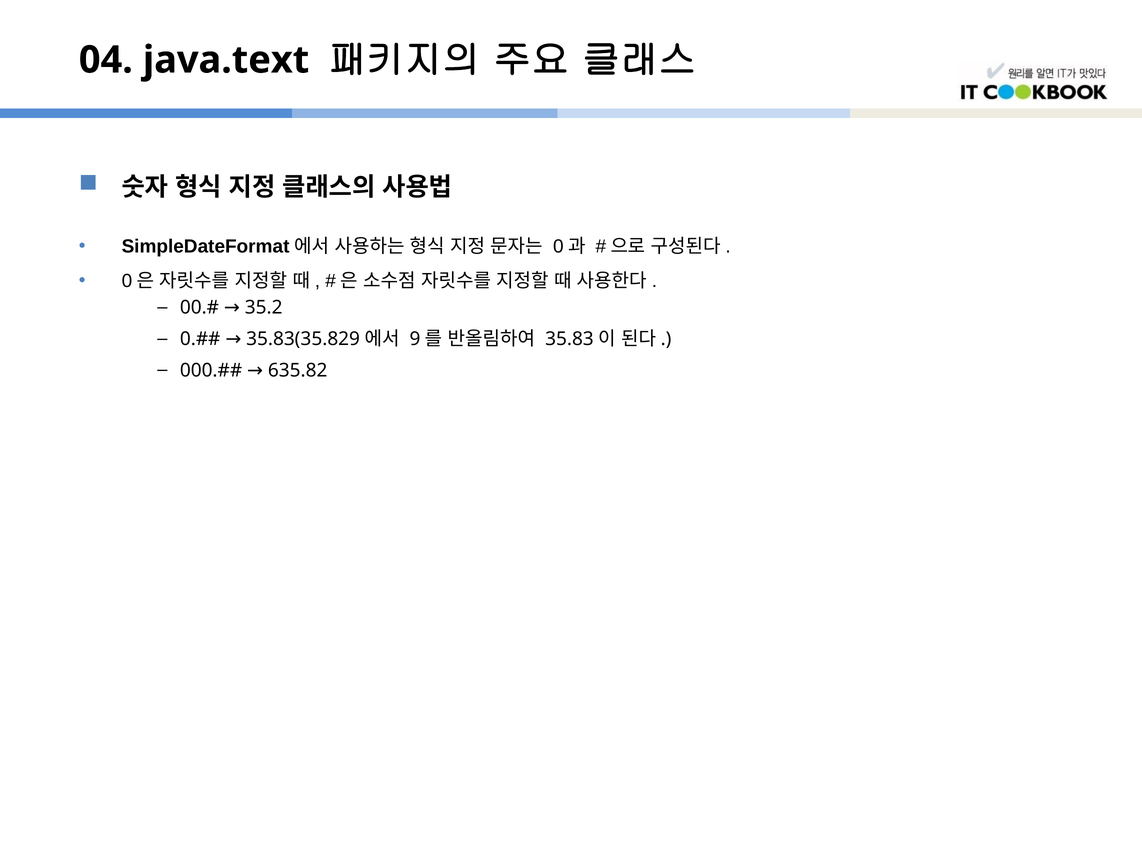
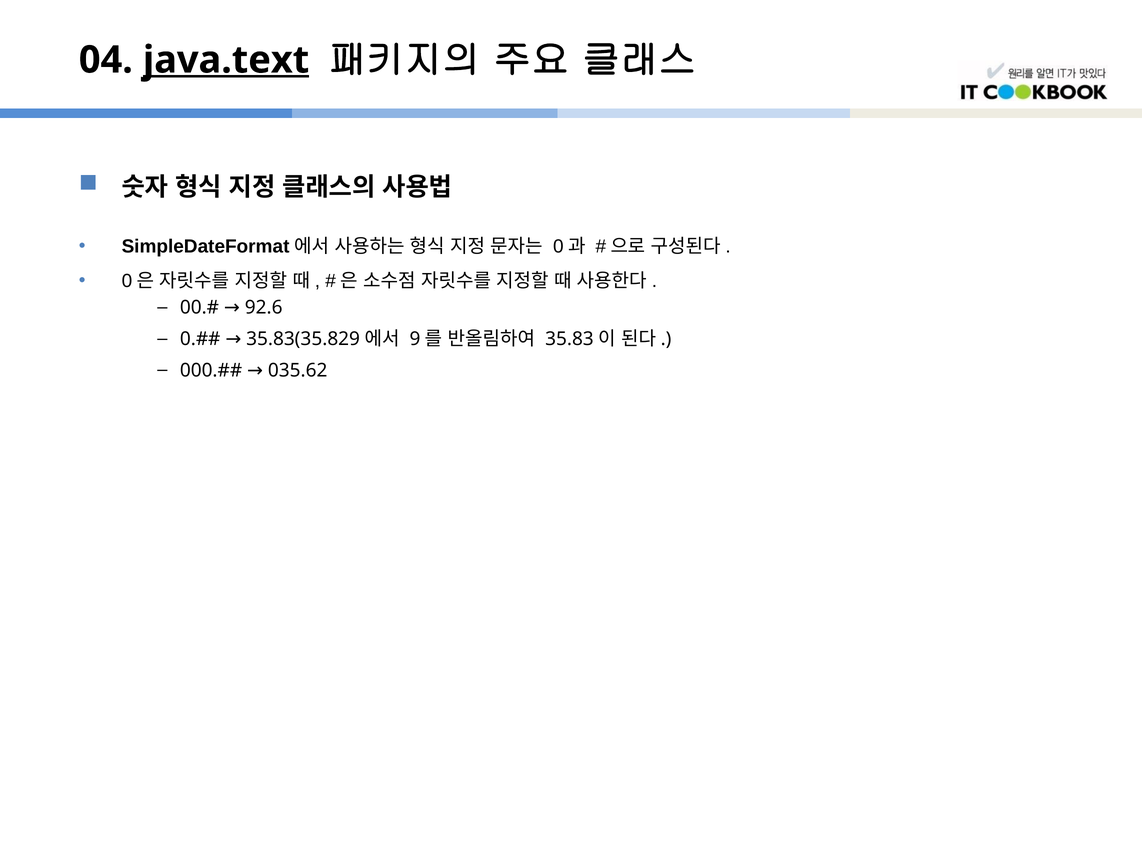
java.text underline: none -> present (226, 60)
35.2: 35.2 -> 92.6 (264, 307)
635.82: 635.82 -> 035.62 (298, 370)
